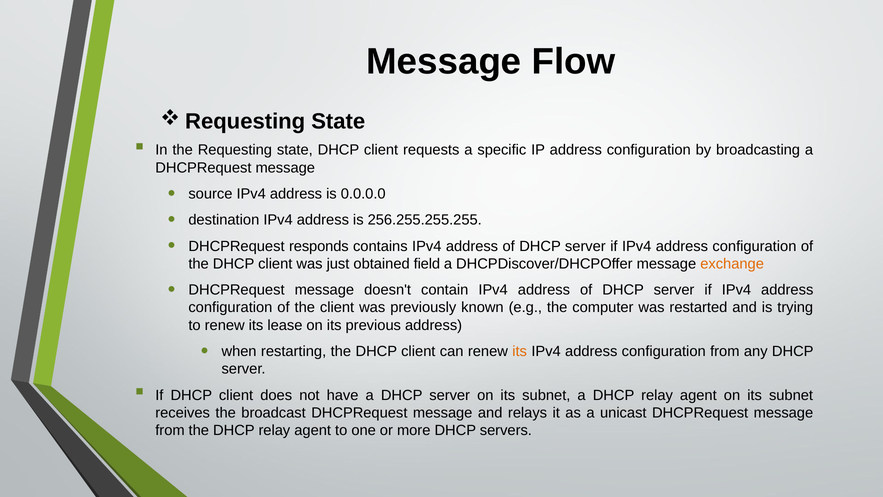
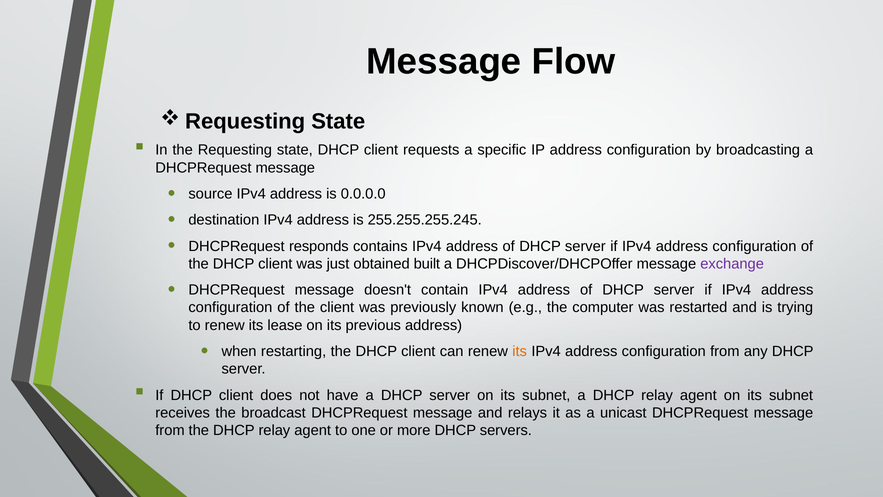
256.255.255.255: 256.255.255.255 -> 255.255.255.245 (425, 220)
field: field -> built (427, 264)
exchange colour: orange -> purple (732, 264)
